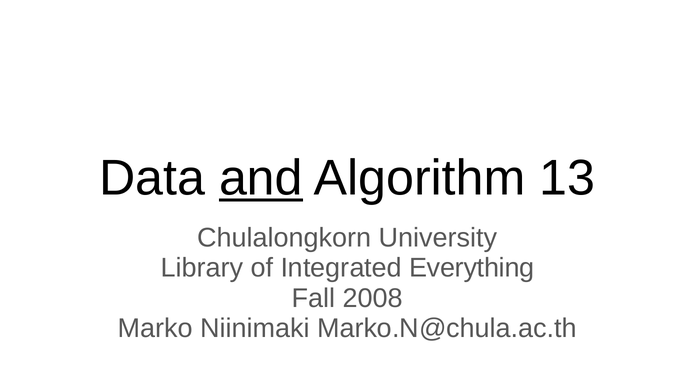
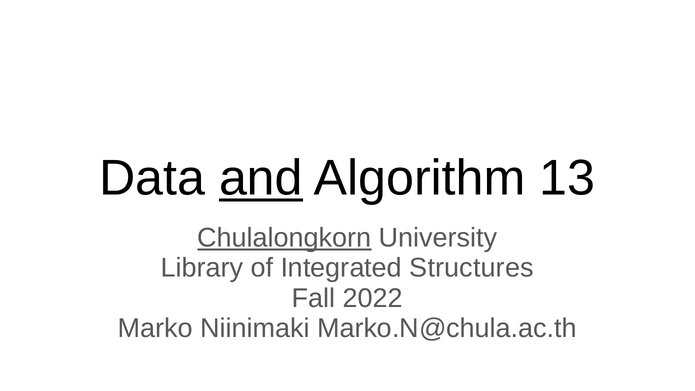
Chulalongkorn underline: none -> present (284, 238)
Everything: Everything -> Structures (472, 268)
2008: 2008 -> 2022 (373, 298)
